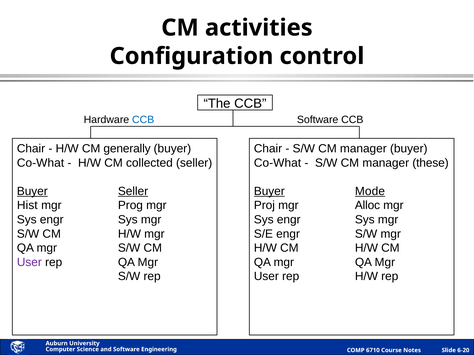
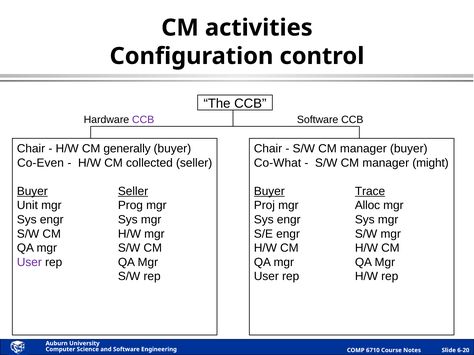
CCB colour: blue -> purple (143, 120)
Co-What: Co-What -> Co-Even (40, 163)
these: these -> might (431, 163)
Mode: Mode -> Trace (370, 191)
Hist: Hist -> Unit (27, 206)
